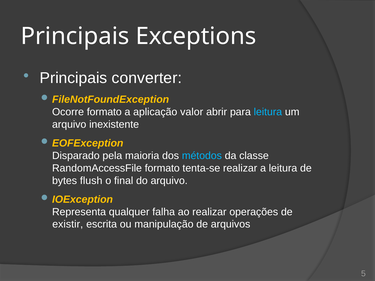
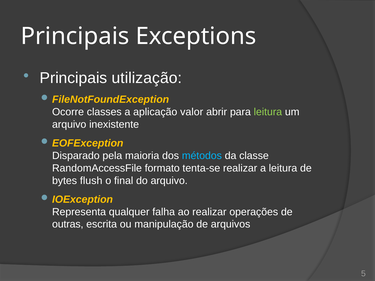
converter: converter -> utilização (147, 78)
Ocorre formato: formato -> classes (104, 112)
leitura colour: light blue -> light green (268, 112)
existir: existir -> outras (68, 225)
